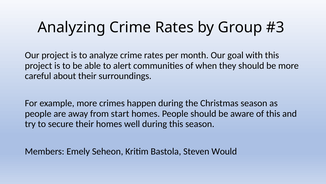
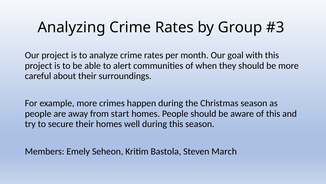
Would: Would -> March (224, 151)
